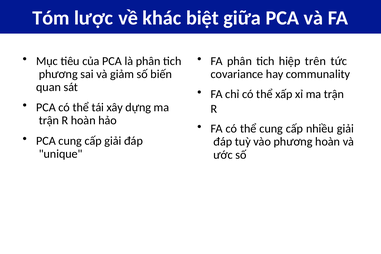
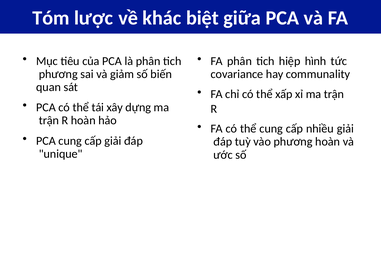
trên: trên -> hình (316, 61)
